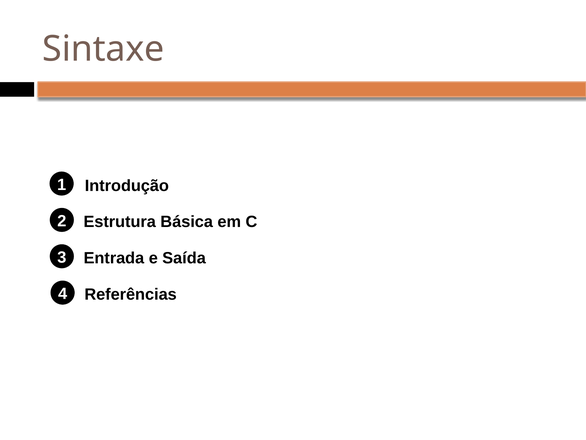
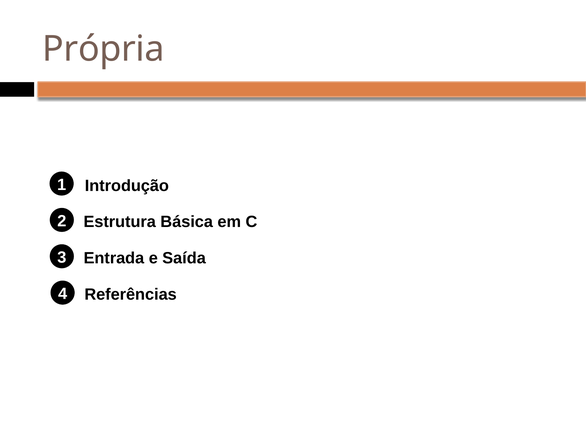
Sintaxe: Sintaxe -> Própria (103, 49)
